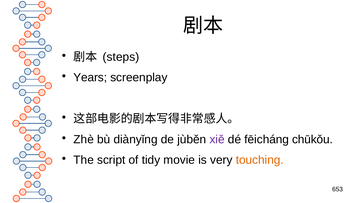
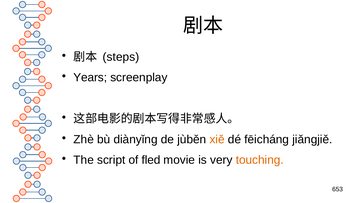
xiě colour: purple -> orange (217, 139)
chūkǒu: chūkǒu -> jiǎngjiě (312, 139)
tidy: tidy -> fled (151, 160)
